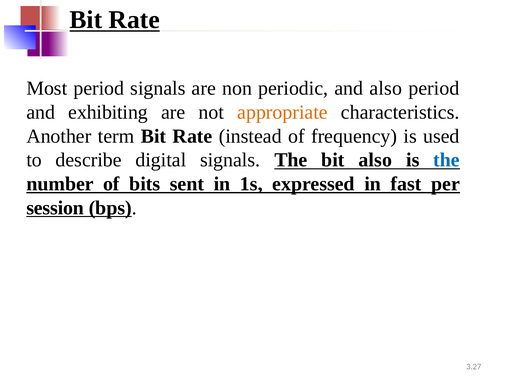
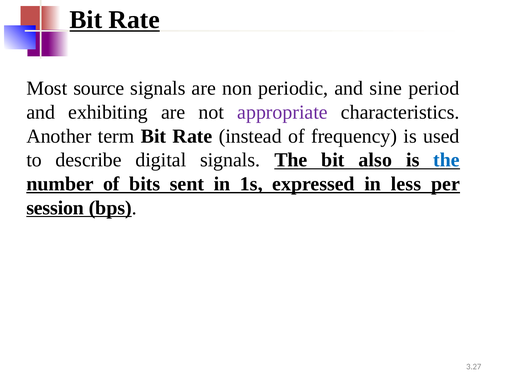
Most period: period -> source (99, 88)
and also: also -> sine (386, 88)
appropriate colour: orange -> purple (282, 112)
fast: fast -> less (406, 184)
